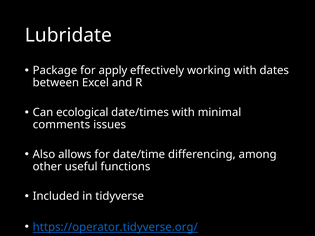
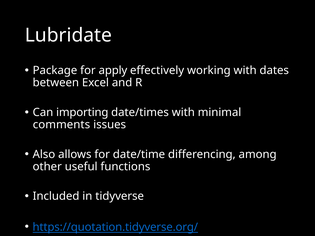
ecological: ecological -> importing (82, 112)
https://operator.tidyverse.org/: https://operator.tidyverse.org/ -> https://quotation.tidyverse.org/ (115, 227)
